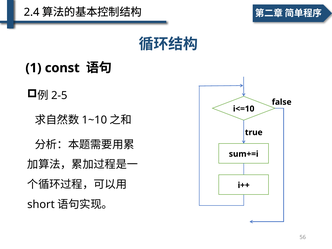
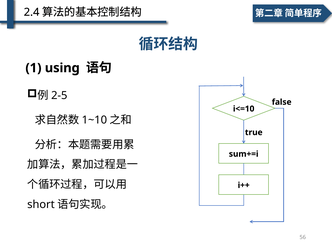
const: const -> using (62, 68)
